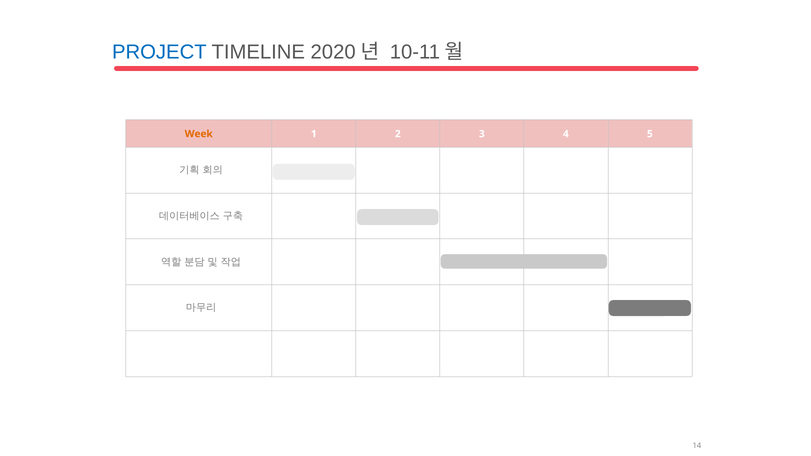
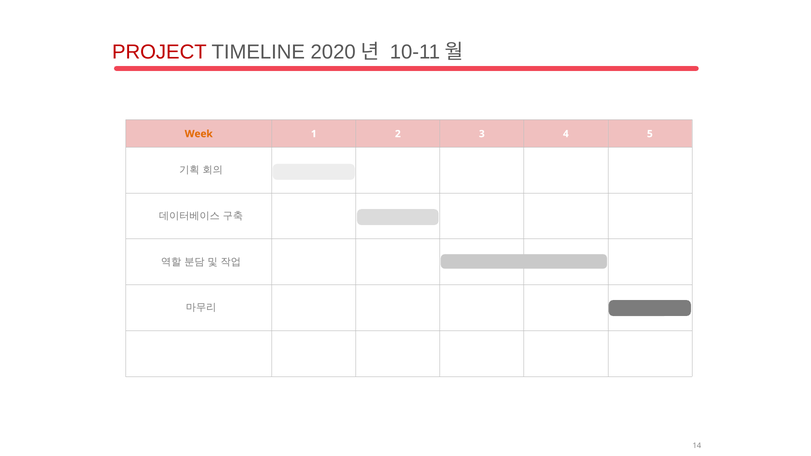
PROJECT colour: blue -> red (159, 52)
